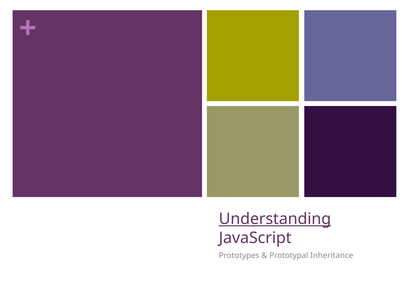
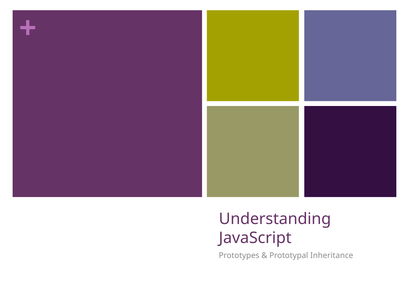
Understanding underline: present -> none (275, 220)
